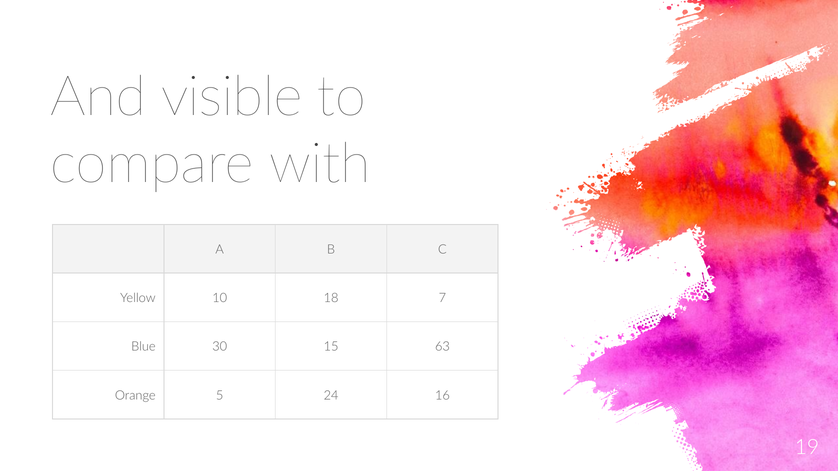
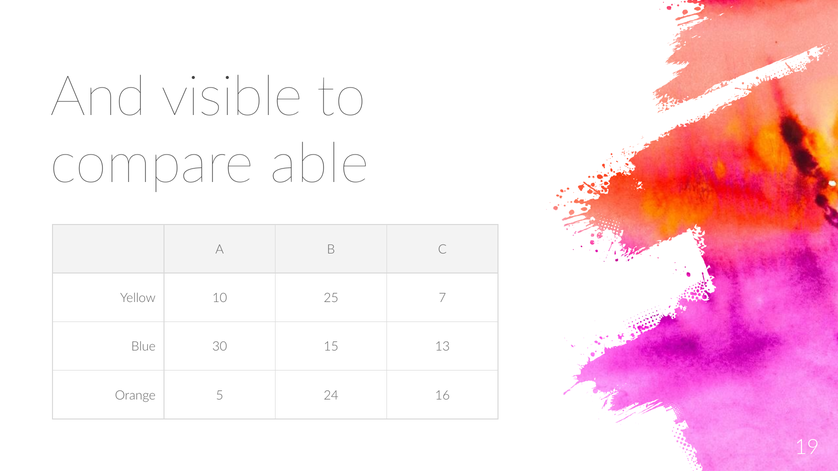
with: with -> able (320, 164)
18: 18 -> 25 (331, 298)
63: 63 -> 13 (442, 347)
